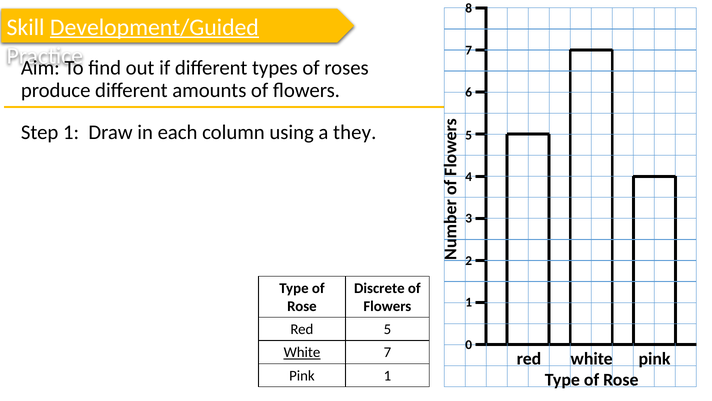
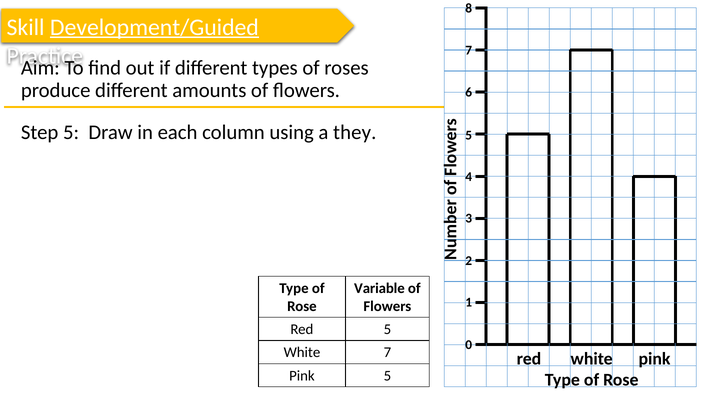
Step 1: 1 -> 5 (71, 132)
Discrete: Discrete -> Variable (379, 288)
White underline: present -> none (302, 352)
Pink 1: 1 -> 5 (387, 375)
